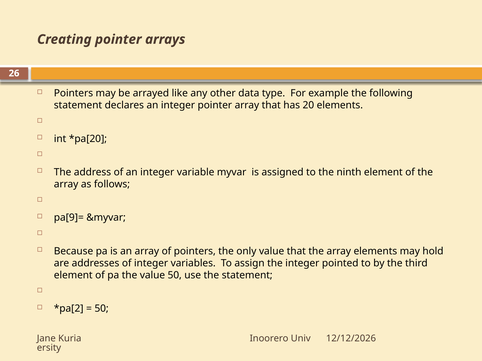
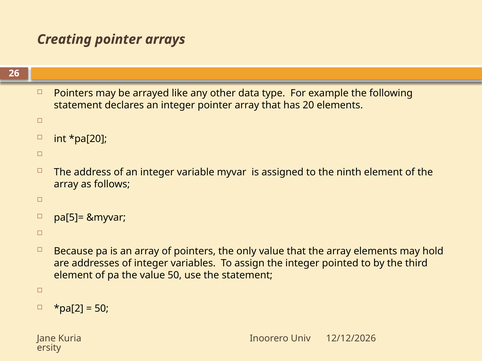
pa[9]=: pa[9]= -> pa[5]= (69, 218)
